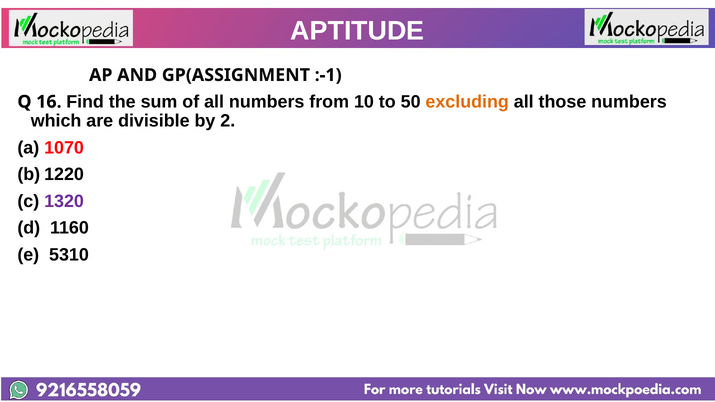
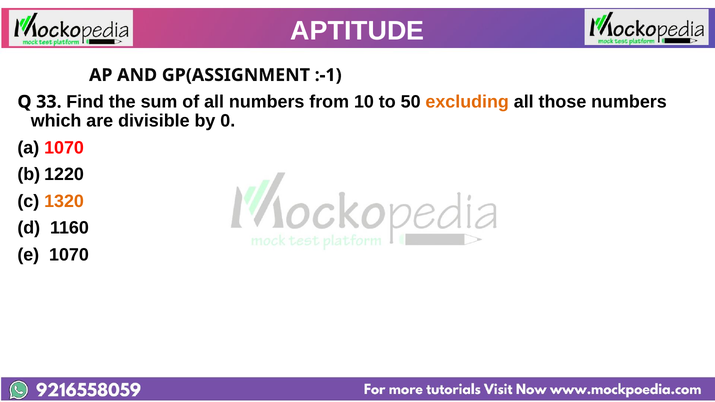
16: 16 -> 33 (49, 102)
2: 2 -> 0 (228, 121)
1320 colour: purple -> orange (64, 201)
e 5310: 5310 -> 1070 (69, 255)
